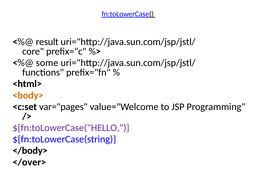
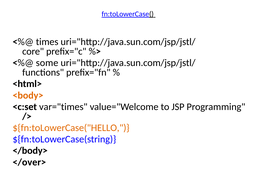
result: result -> times (47, 42)
var="pages: var="pages -> var="times (63, 107)
${fn:toLowerCase("HELLO colour: purple -> orange (71, 128)
